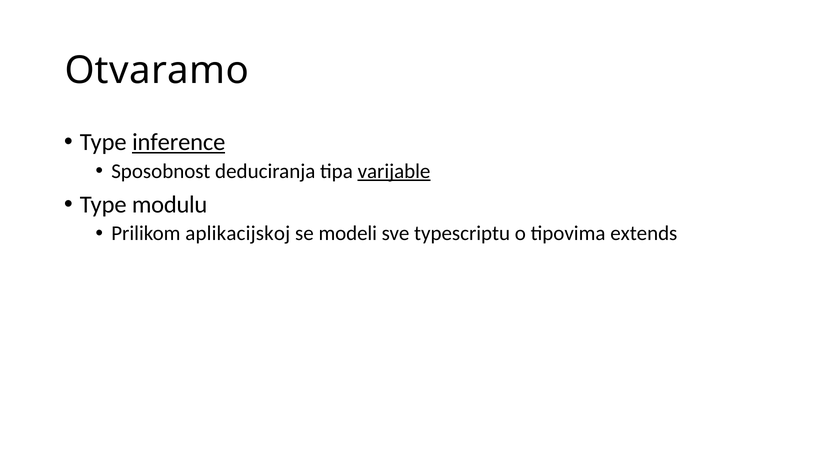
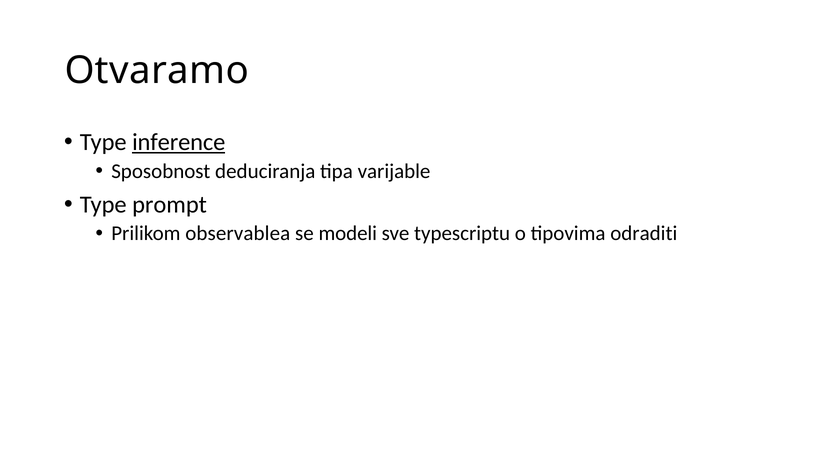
varijable underline: present -> none (394, 171)
modulu: modulu -> prompt (170, 204)
aplikacijskoj: aplikacijskoj -> observablea (238, 233)
extends: extends -> odraditi (644, 233)
